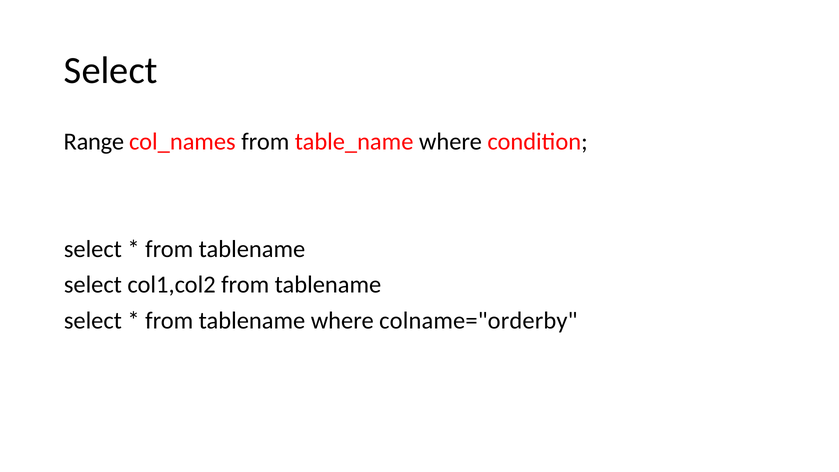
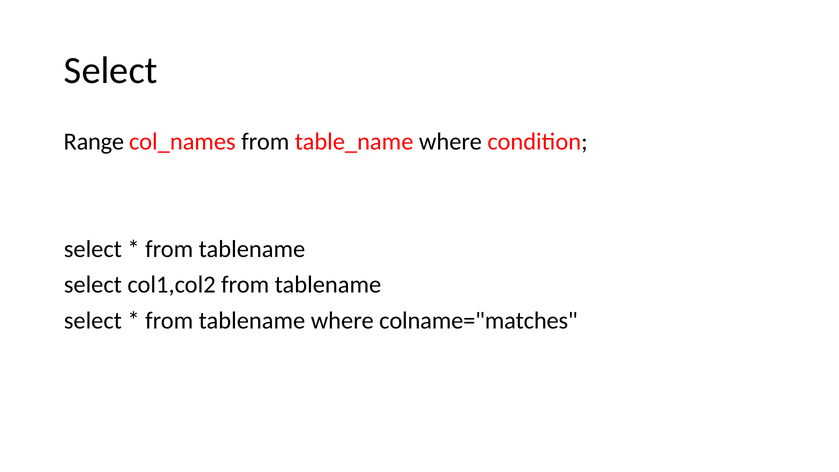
colname="orderby: colname="orderby -> colname="matches (478, 321)
